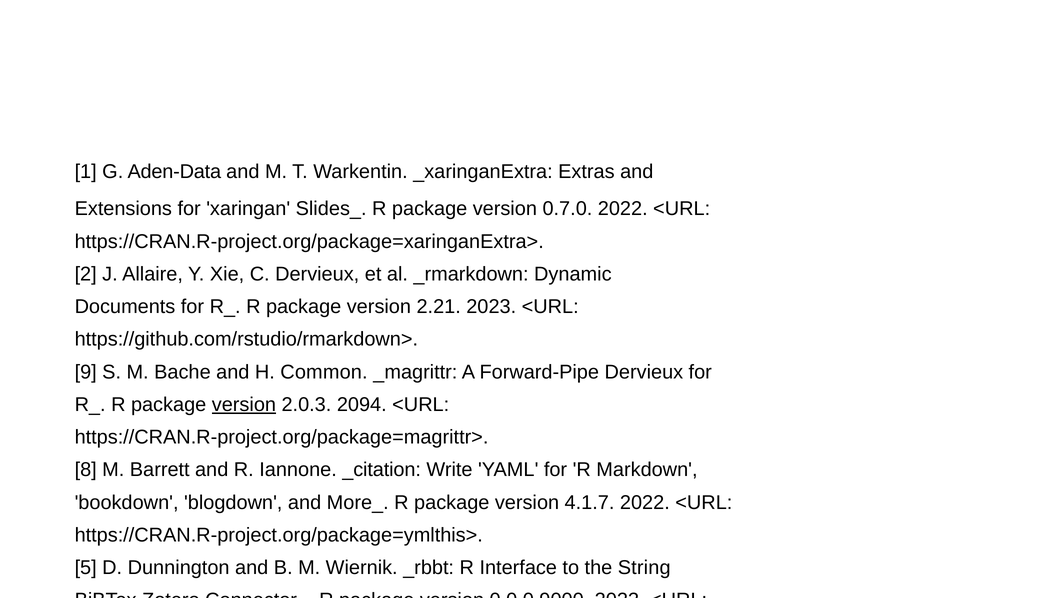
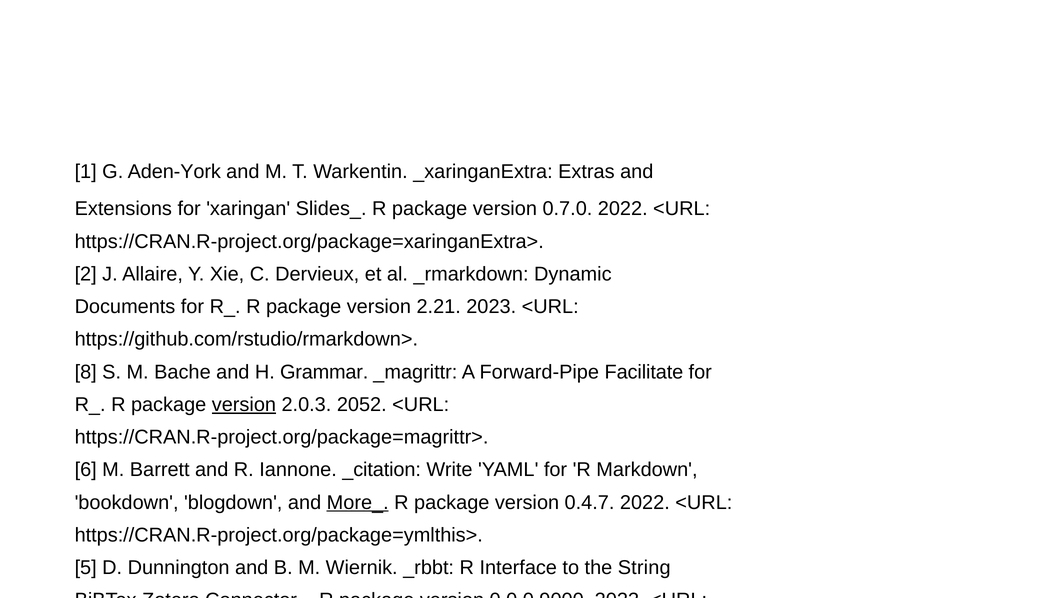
Aden-Data: Aden-Data -> Aden-York (174, 172)
9: 9 -> 8 (86, 372)
H Common: Common -> Grammar (324, 372)
Forward-Pipe Dervieux: Dervieux -> Facilitate (644, 372)
2094: 2094 -> 2052 (362, 405)
8: 8 -> 6 (86, 470)
More_ underline: none -> present (358, 502)
4.1.7: 4.1.7 -> 0.4.7 (590, 502)
